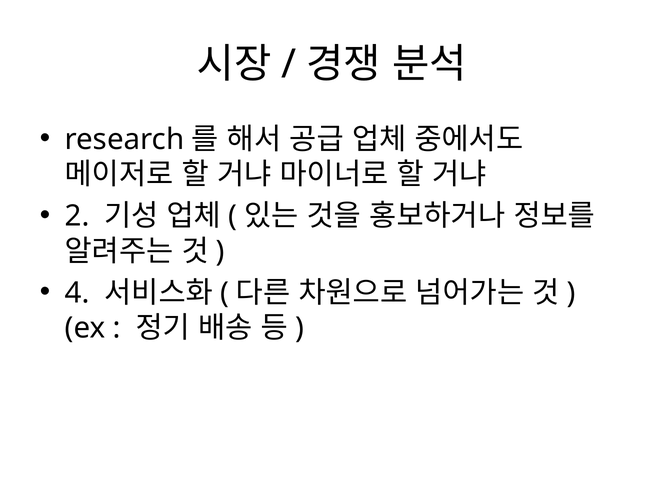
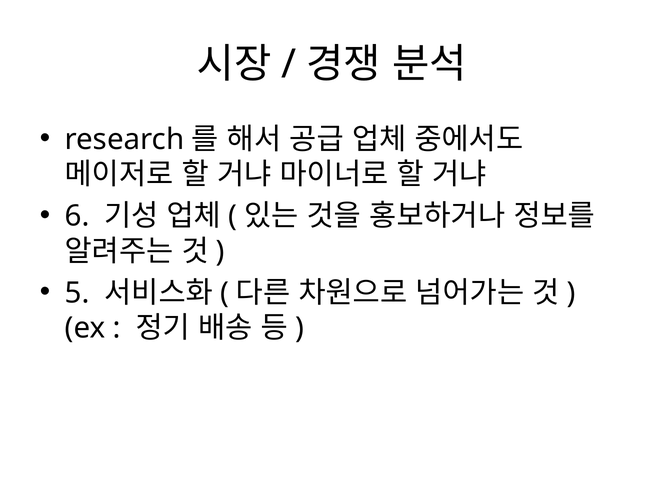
2: 2 -> 6 (77, 216)
4: 4 -> 5 (77, 293)
